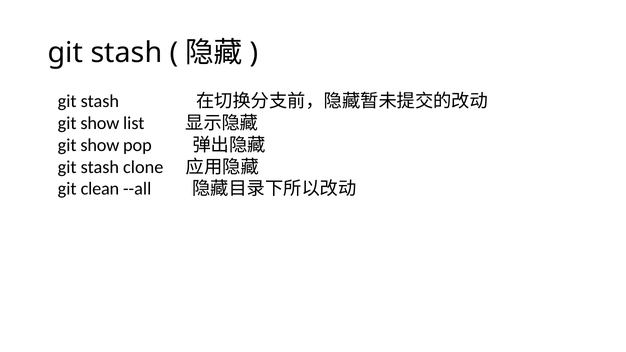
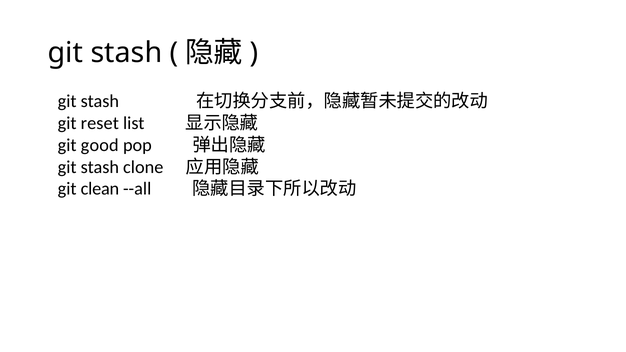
show: show -> reset (100, 123)
show: show -> good (100, 145)
